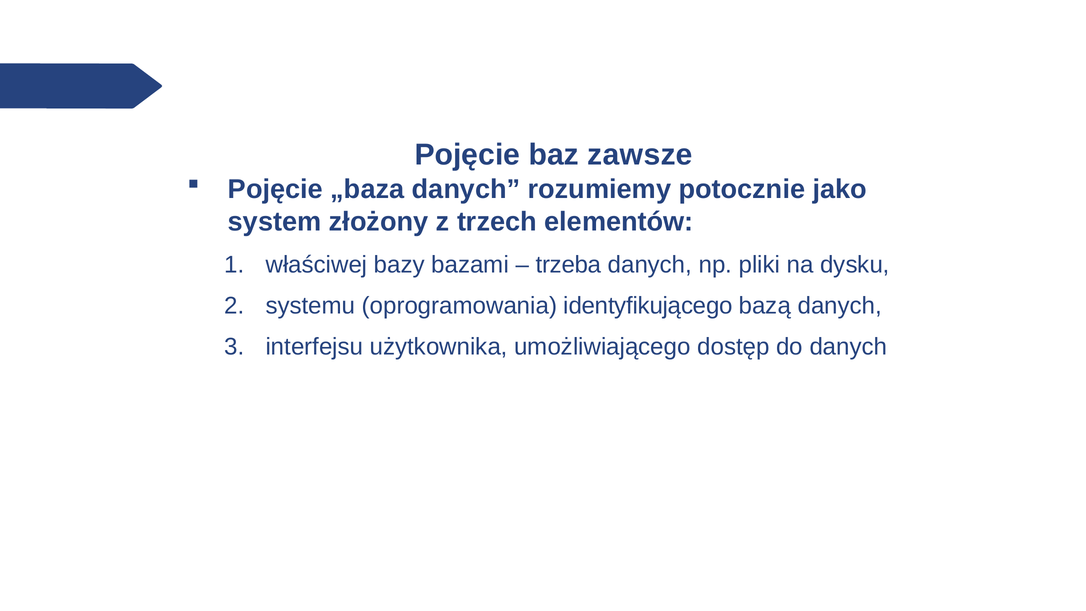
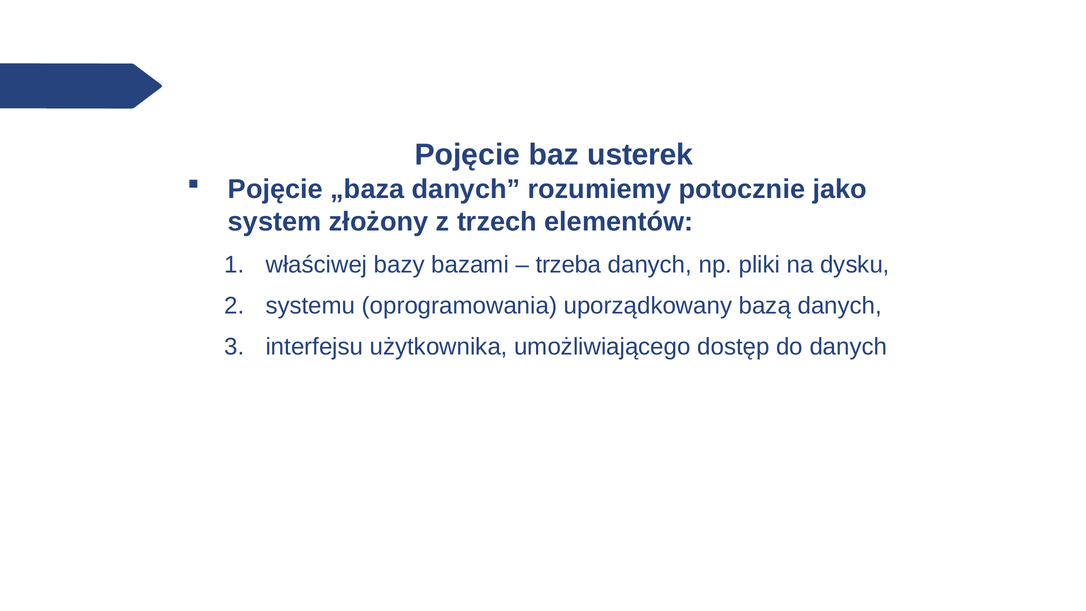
zawsze: zawsze -> usterek (640, 155)
identyfikującego: identyfikującego -> uporządkowany (648, 306)
